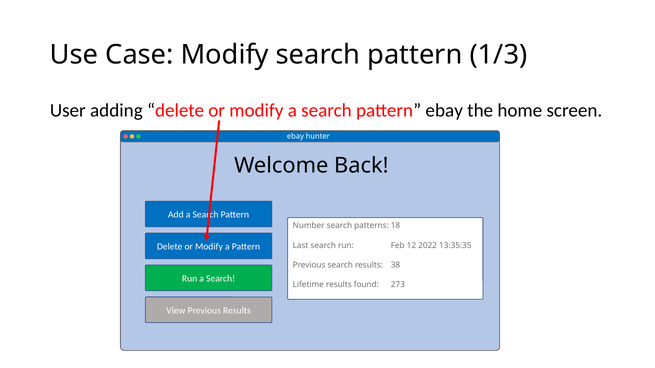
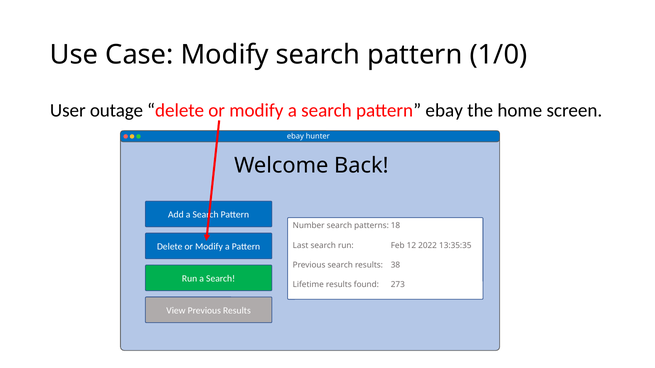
1/3: 1/3 -> 1/0 (498, 55)
adding: adding -> outage (117, 111)
